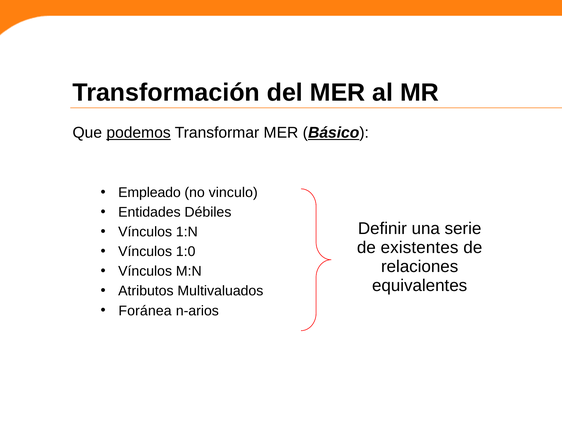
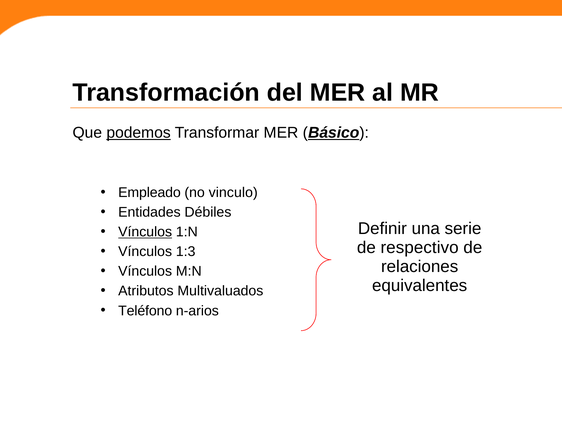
Vínculos underline: none -> present (145, 232)
existentes: existentes -> respectivo (420, 247)
1:0: 1:0 -> 1:3 (186, 251)
Foránea: Foránea -> Teléfono (145, 310)
